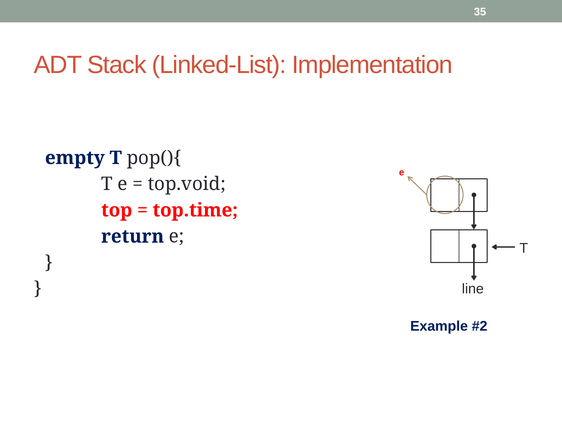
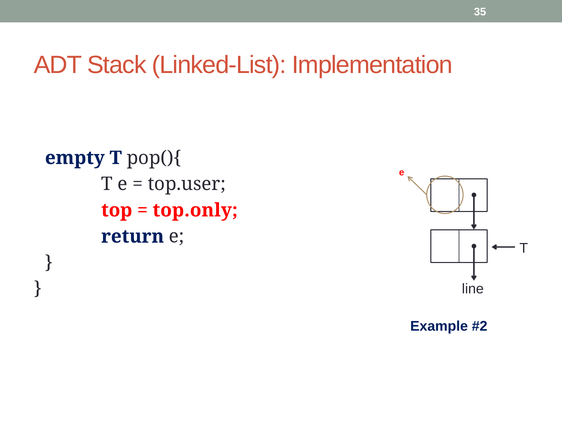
top.void: top.void -> top.user (187, 184)
top.time: top.time -> top.only (195, 210)
